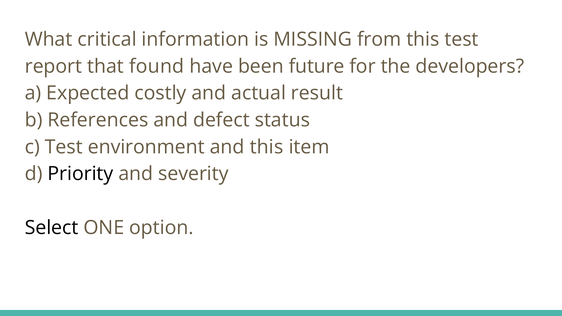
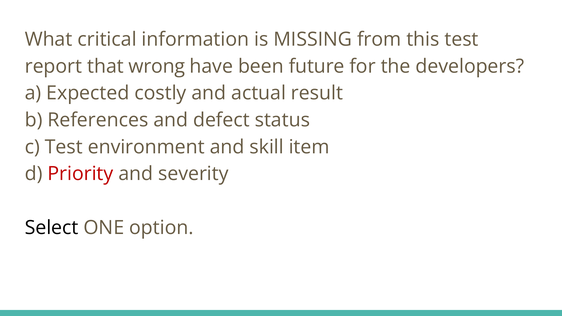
found: found -> wrong (157, 66)
and this: this -> skill (267, 147)
Priority colour: black -> red (80, 174)
